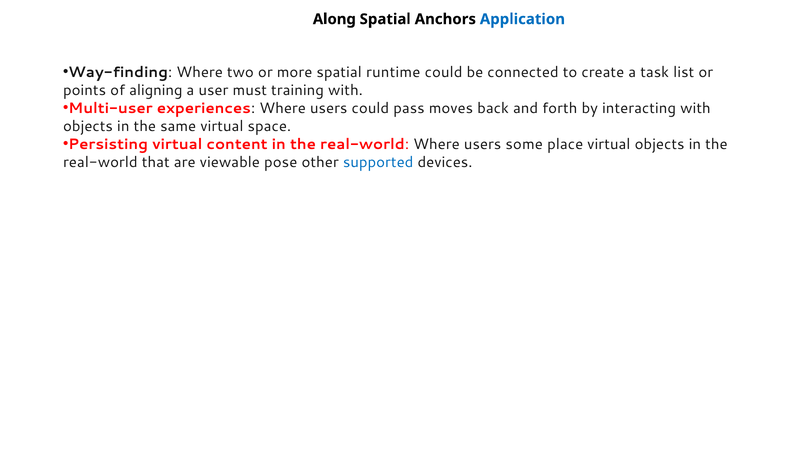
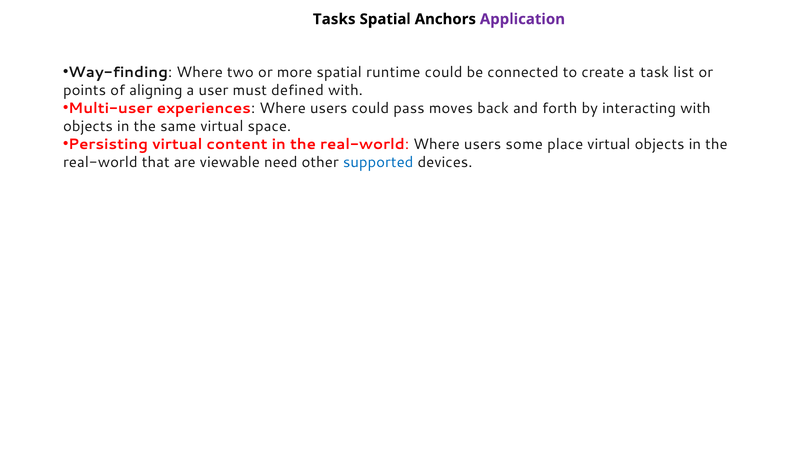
Along: Along -> Tasks (334, 19)
Application colour: blue -> purple (522, 19)
training: training -> defined (297, 90)
pose: pose -> need (281, 162)
